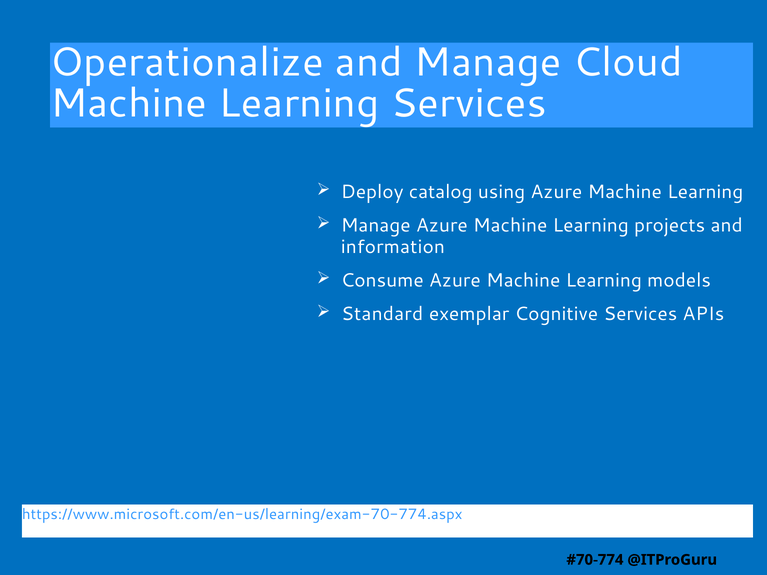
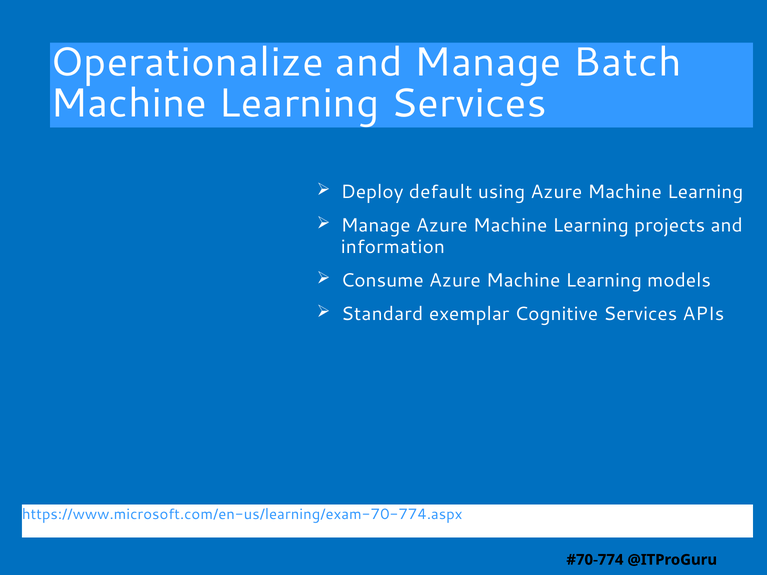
Cloud: Cloud -> Batch (627, 62)
catalog: catalog -> default (441, 192)
